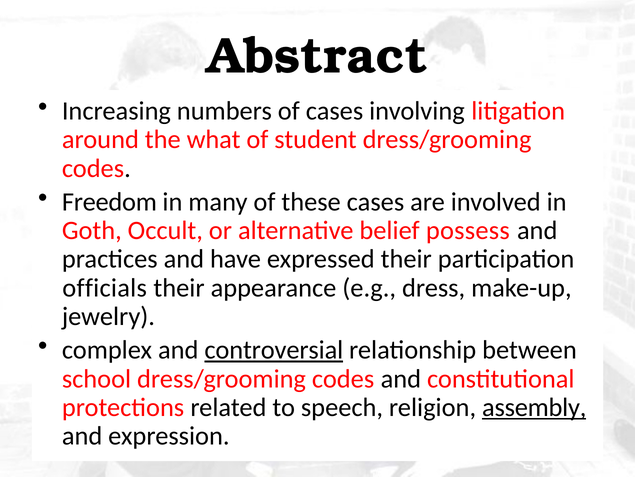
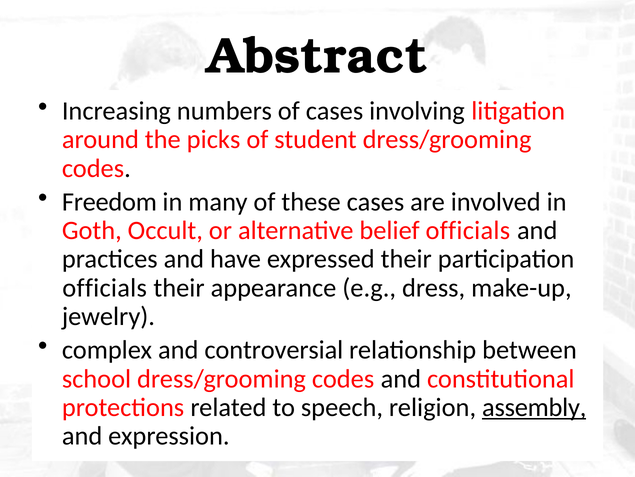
what: what -> picks (214, 139)
belief possess: possess -> officials (468, 230)
controversial underline: present -> none (274, 350)
